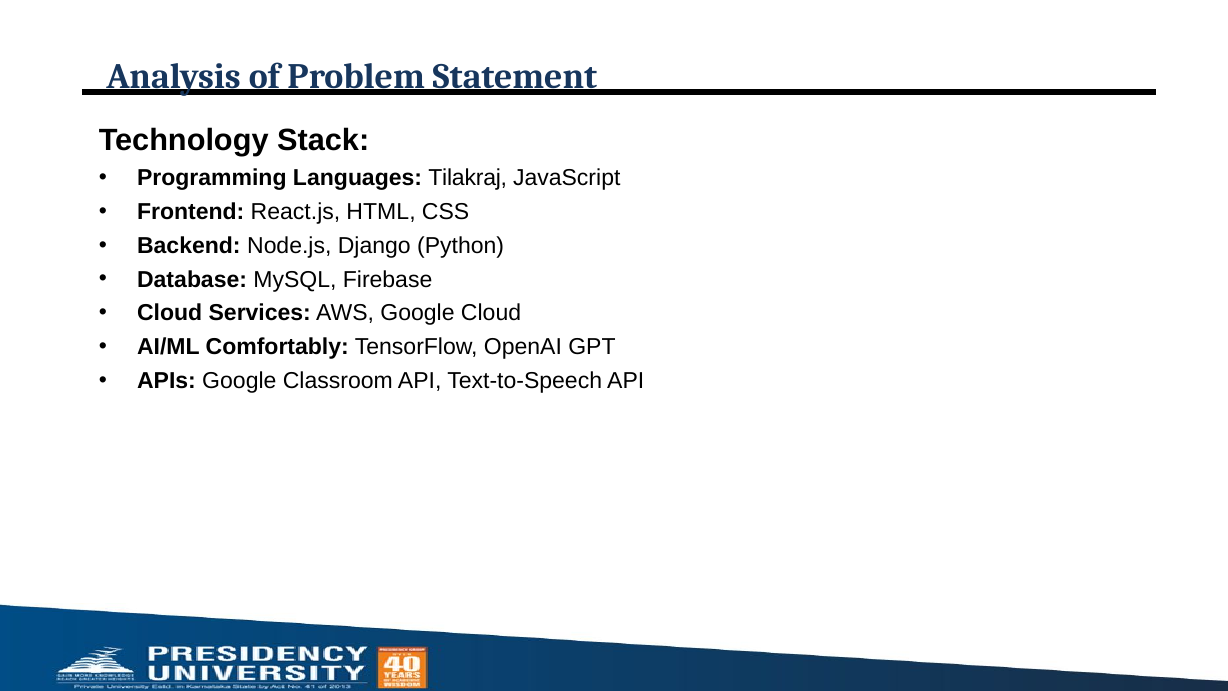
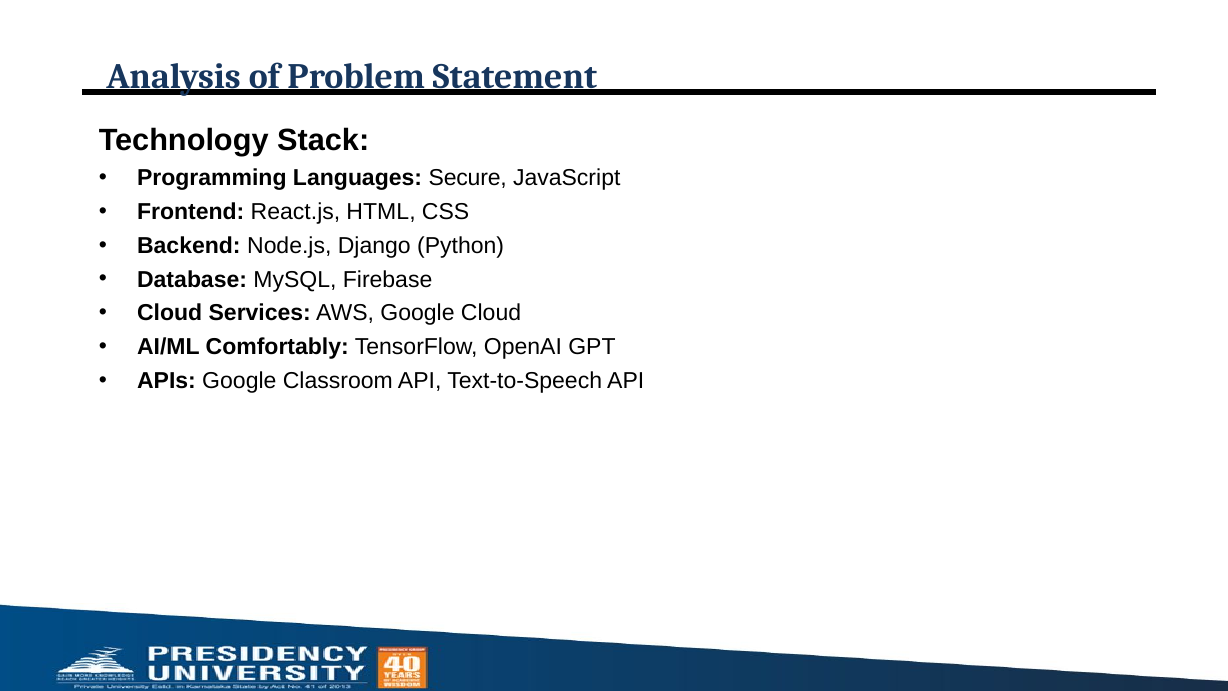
Tilakraj: Tilakraj -> Secure (468, 178)
